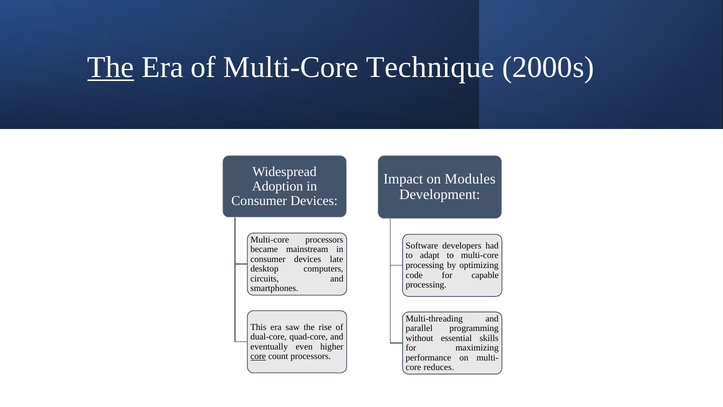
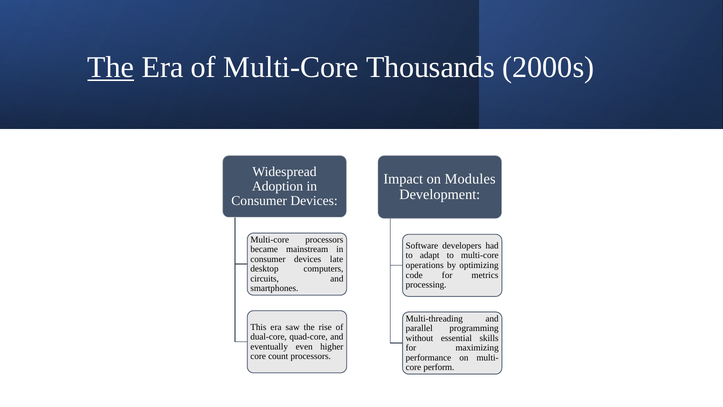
Technique: Technique -> Thousands (431, 67)
processing: processing -> operations (425, 265)
capable: capable -> metrics (485, 275)
core underline: present -> none (258, 356)
reduces: reduces -> perform (439, 367)
